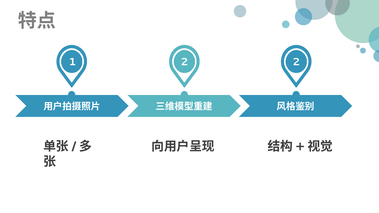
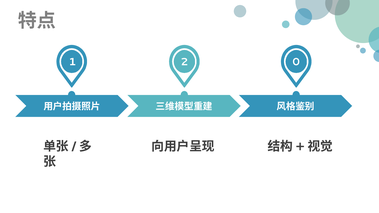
2 2: 2 -> 0 (296, 62)
